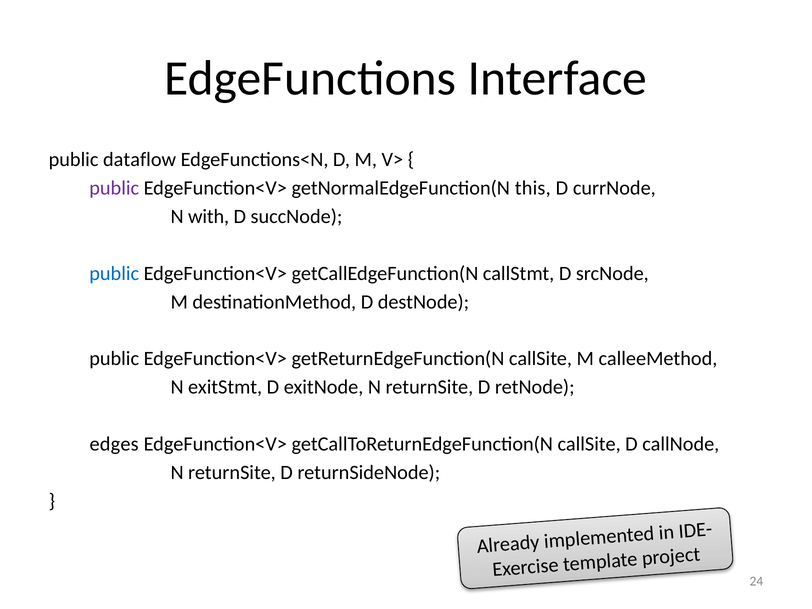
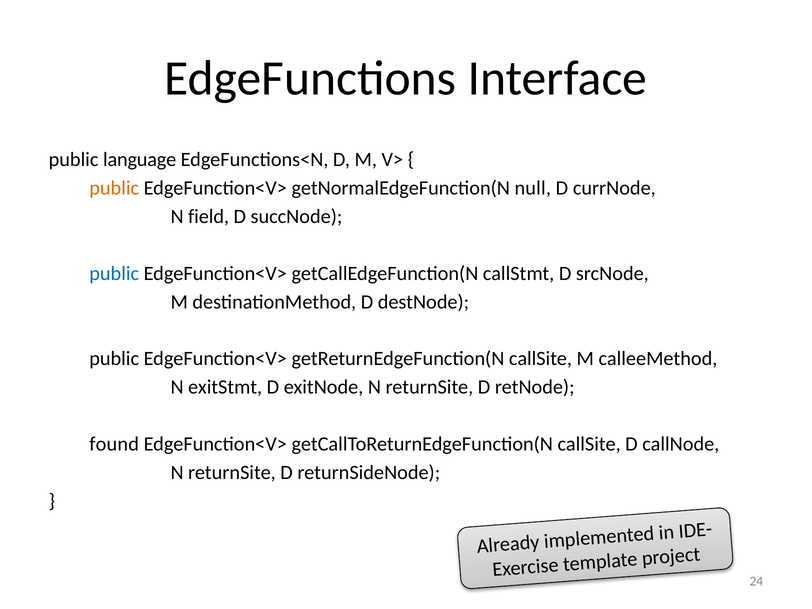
dataflow: dataflow -> language (140, 160)
public colour: purple -> orange (114, 188)
this: this -> null (533, 188)
with: with -> field (209, 217)
edges: edges -> found (114, 444)
